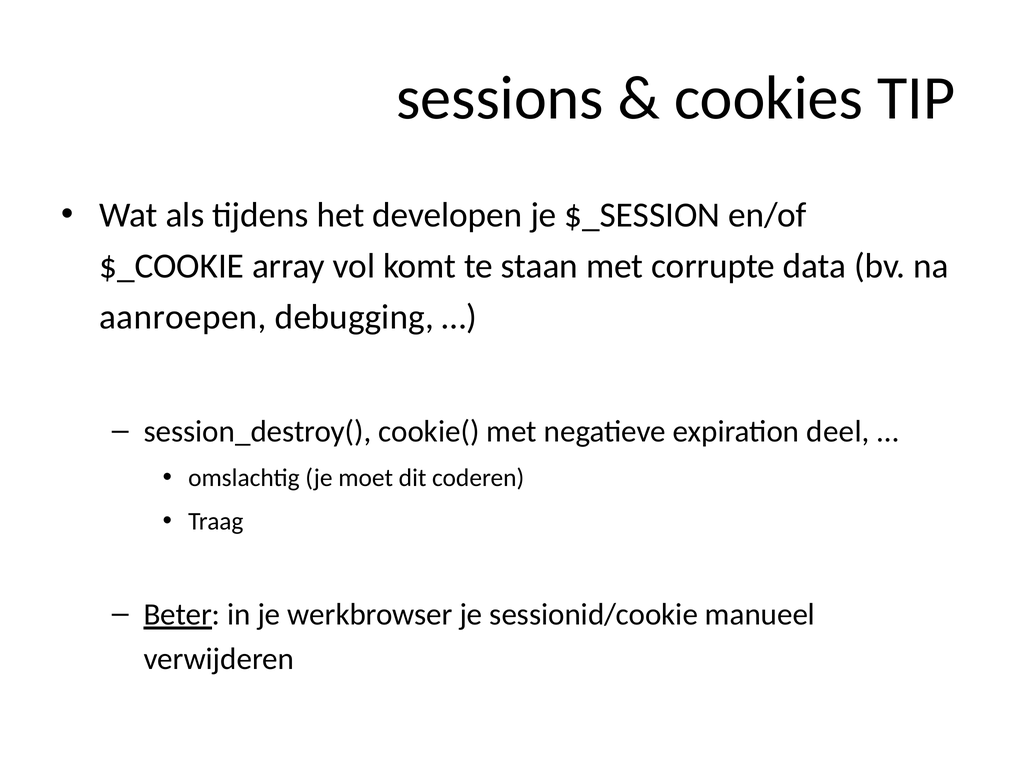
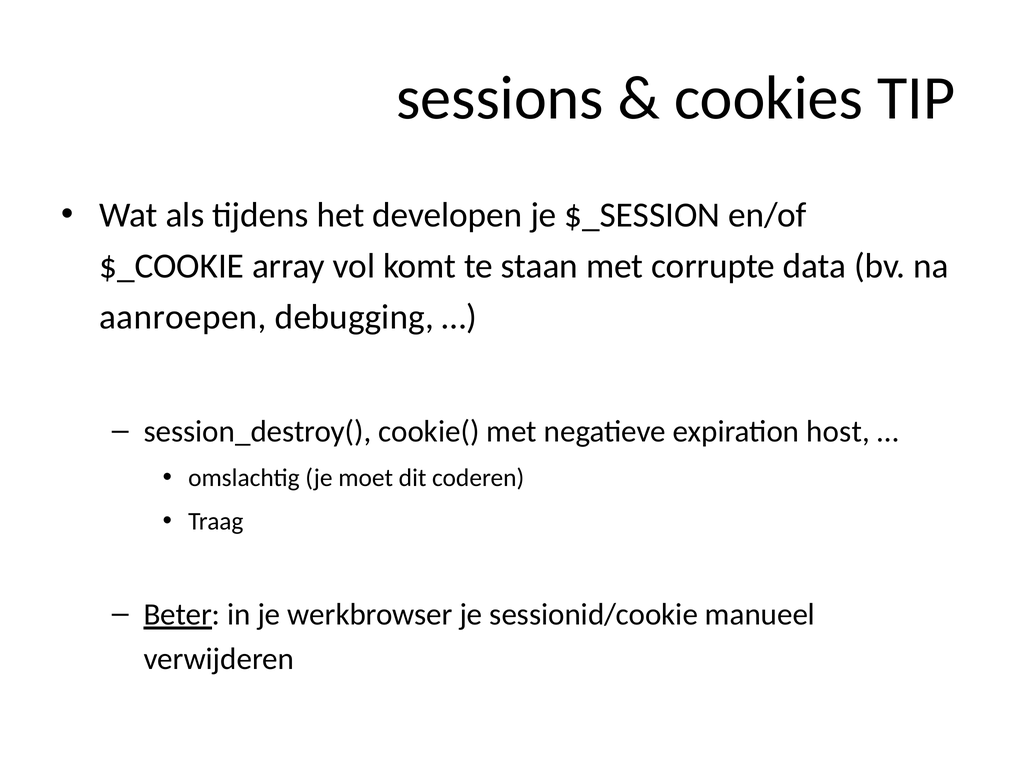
deel: deel -> host (838, 432)
